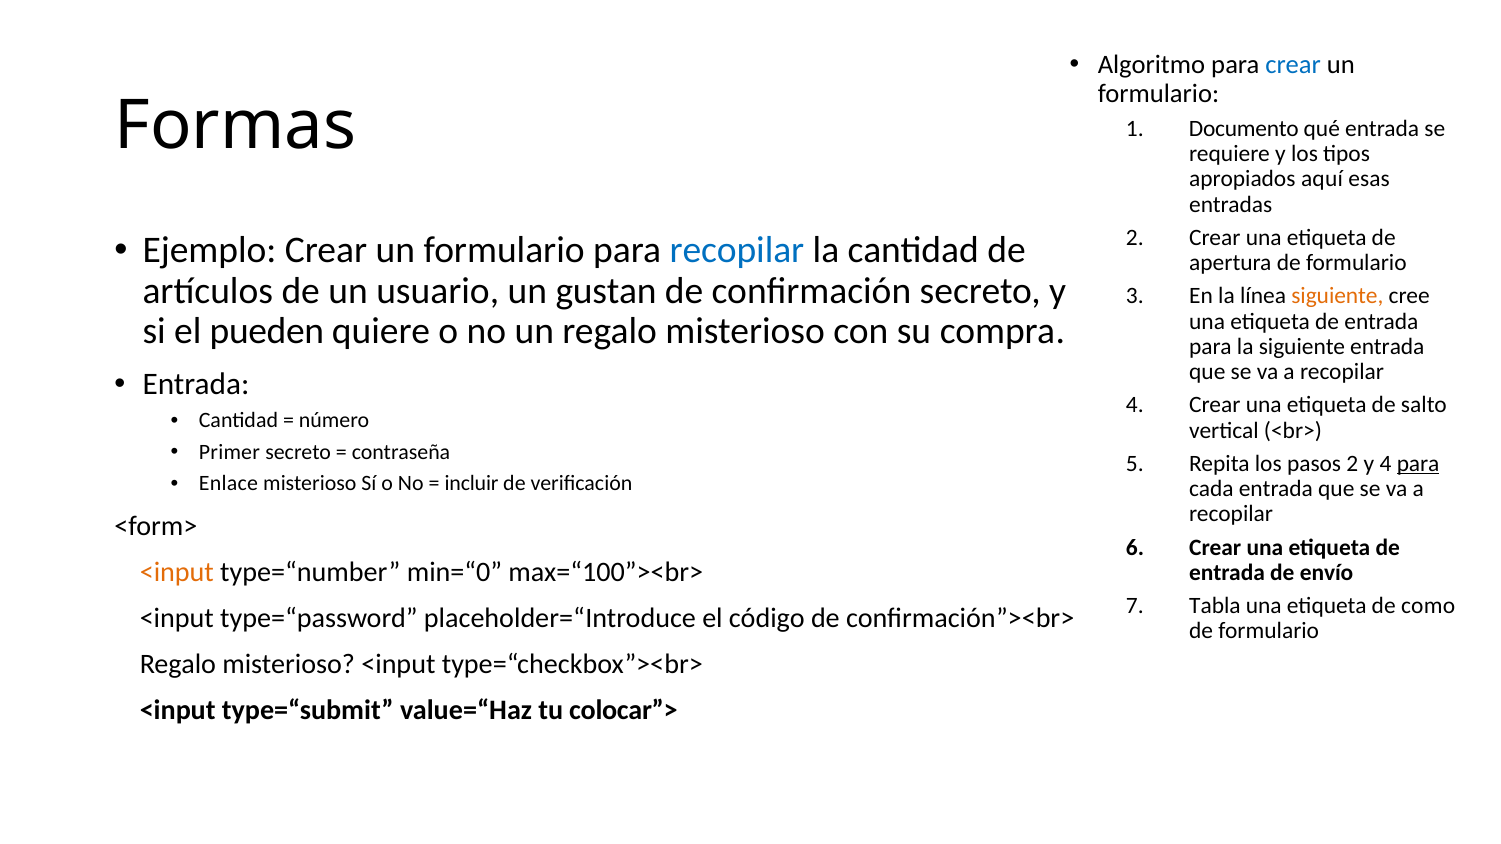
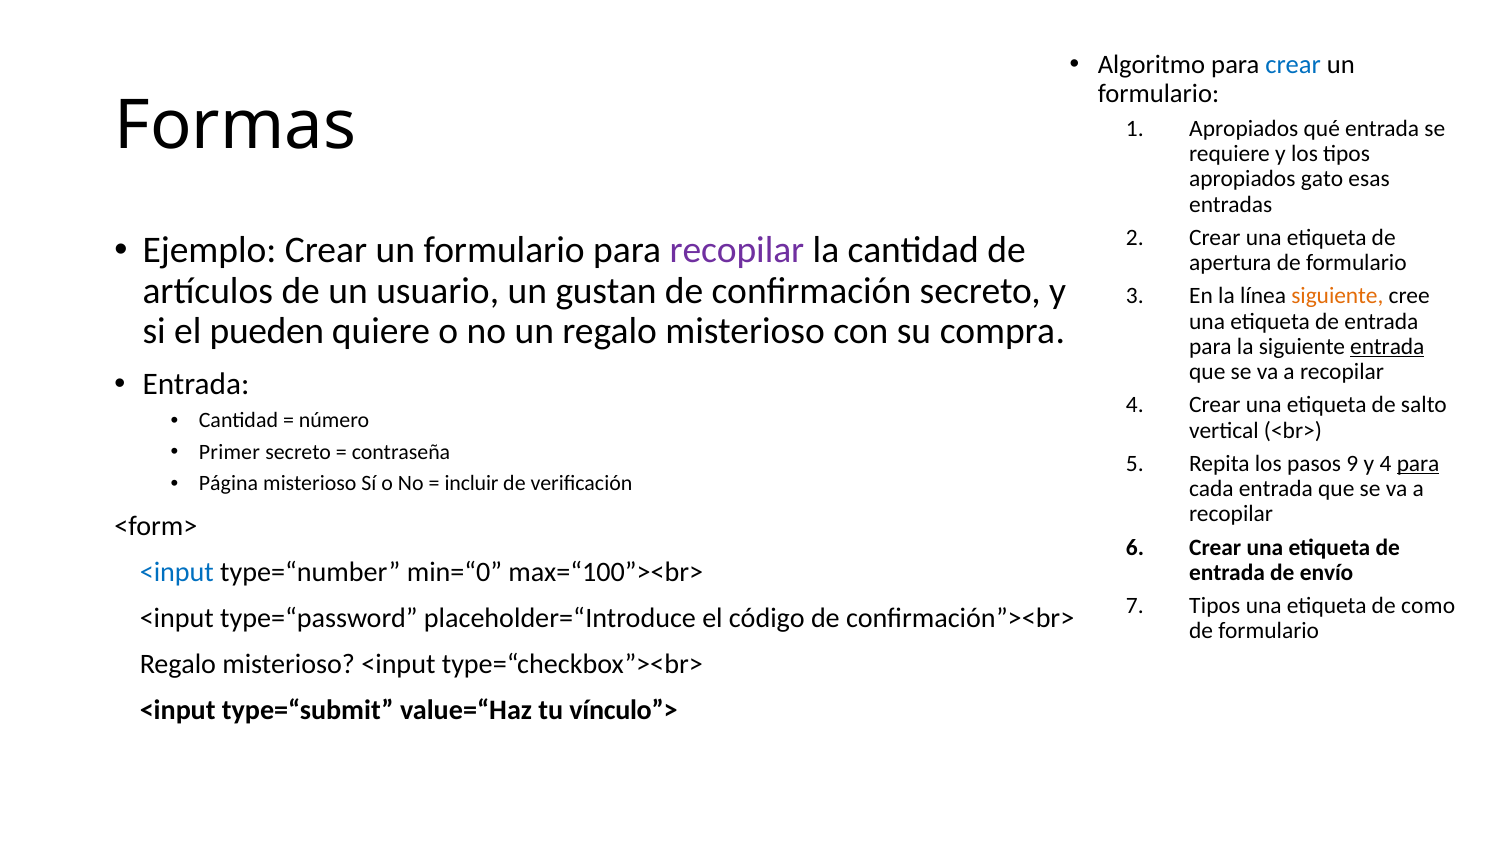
Documento: Documento -> Apropiados (1244, 128)
aquí: aquí -> gato (1322, 179)
recopilar colour: blue -> purple (737, 250)
entrada underline: none -> present (1387, 347)
pasos 2: 2 -> 9 (1352, 464)
Enlace: Enlace -> Página (229, 484)
<input colour: orange -> blue (177, 573)
Tabla: Tabla -> Tipos (1215, 606)
colocar”>: colocar”> -> vínculo”> (623, 711)
